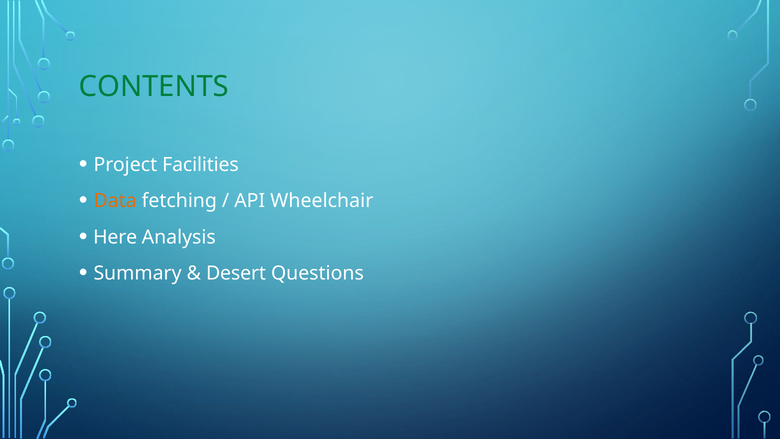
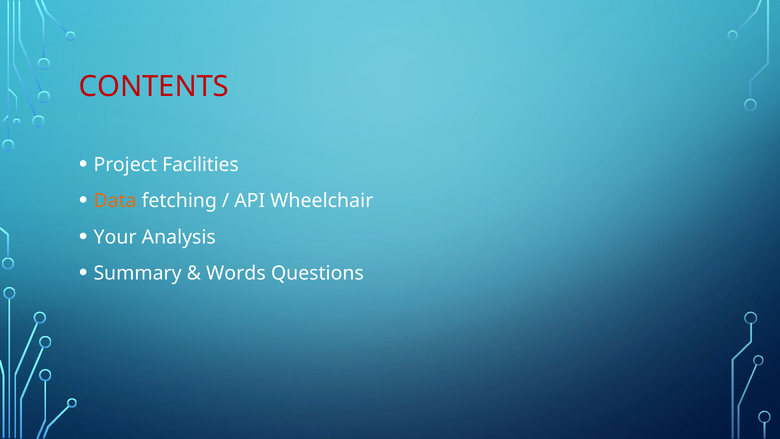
CONTENTS colour: green -> red (154, 87)
Here: Here -> Your (115, 237)
Desert: Desert -> Words (236, 273)
